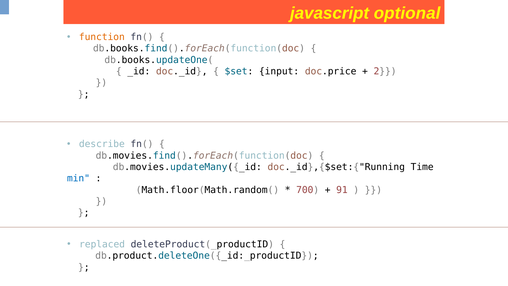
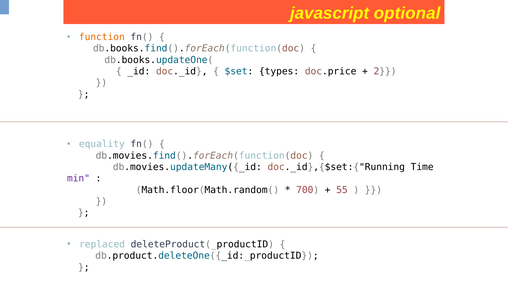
input: input -> types (279, 71)
describe: describe -> equality (102, 144)
min colour: blue -> purple (78, 178)
91: 91 -> 55 (342, 190)
